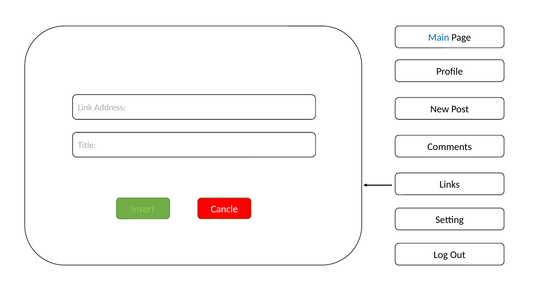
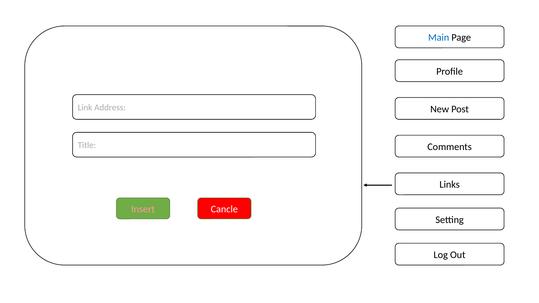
Insert colour: light green -> pink (143, 209)
